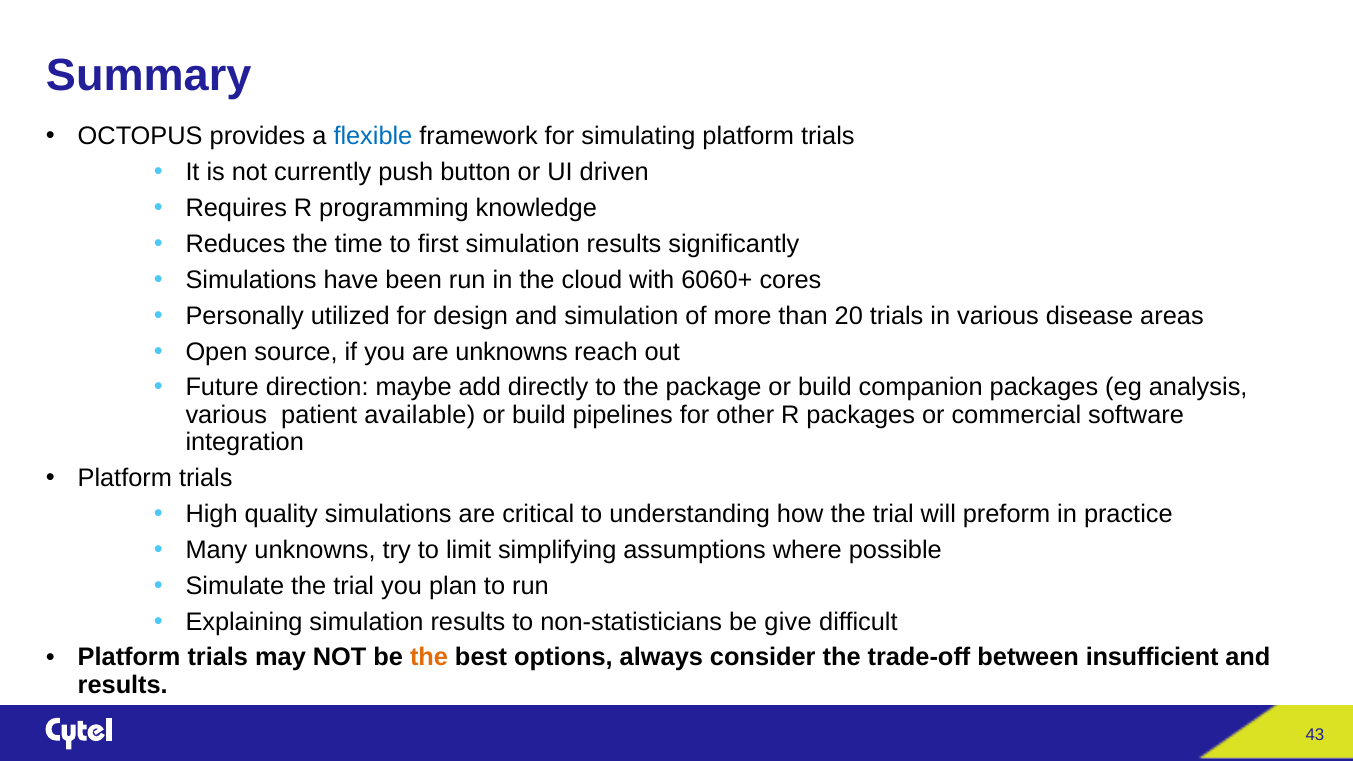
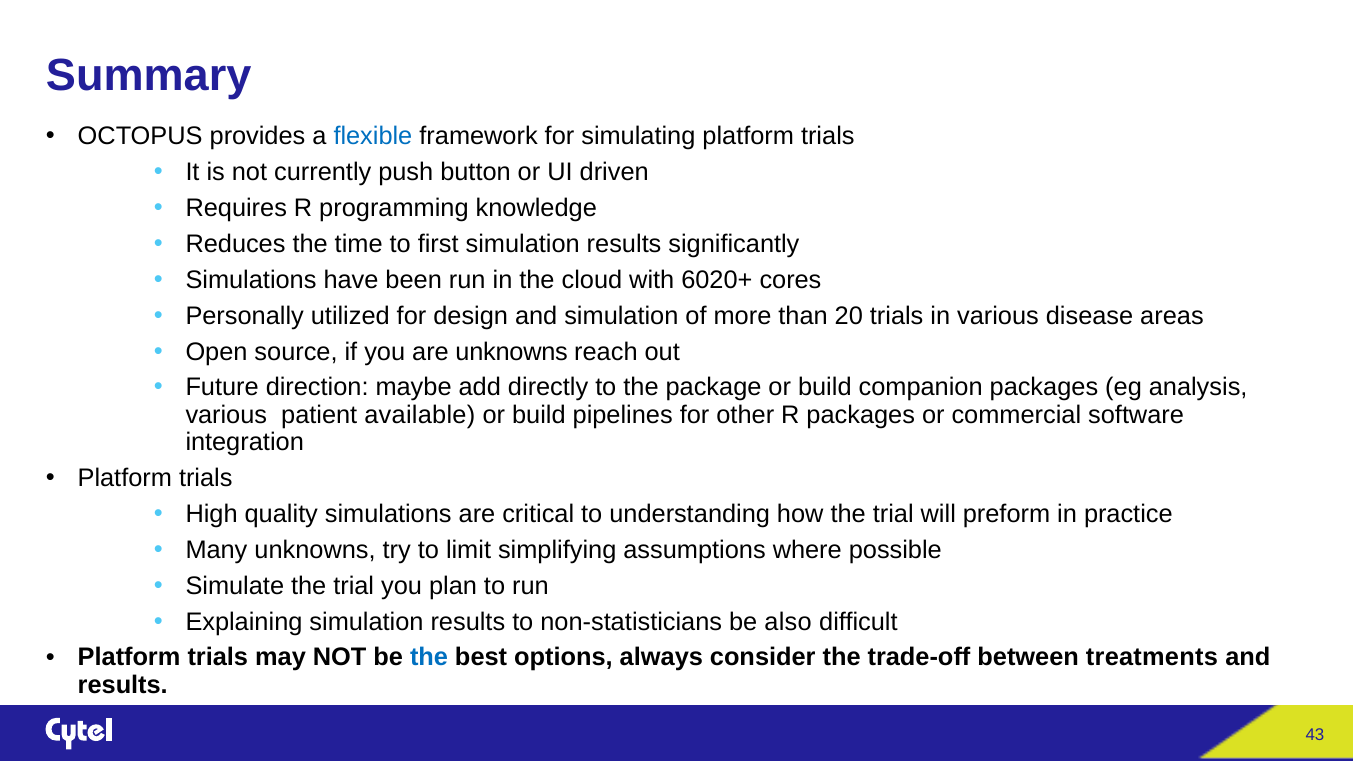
6060+: 6060+ -> 6020+ (717, 280)
give: give -> also (788, 622)
the colour: orange -> blue (429, 658)
insufficient: insufficient -> treatments (1152, 658)
